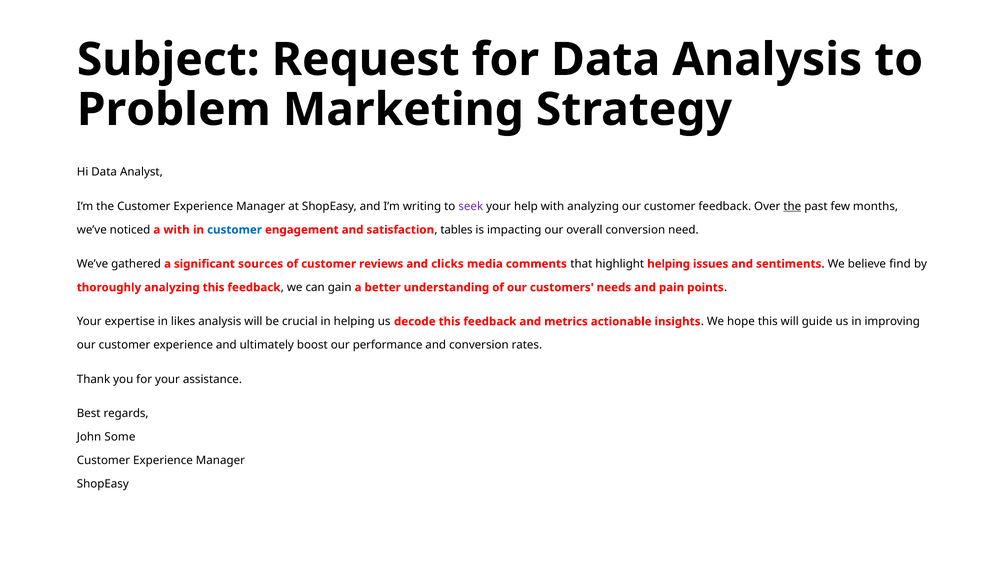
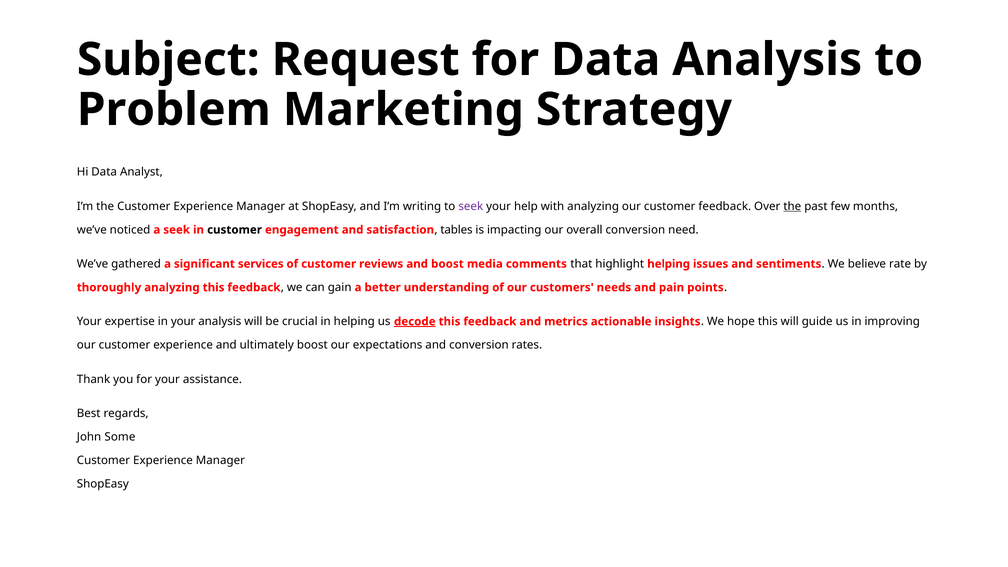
a with: with -> seek (177, 230)
customer colour: blue -> black (235, 230)
sources: sources -> services (261, 264)
and clicks: clicks -> boost (447, 264)
find: find -> rate (900, 264)
in likes: likes -> your (183, 322)
decode underline: none -> present (415, 322)
performance: performance -> expectations (388, 345)
